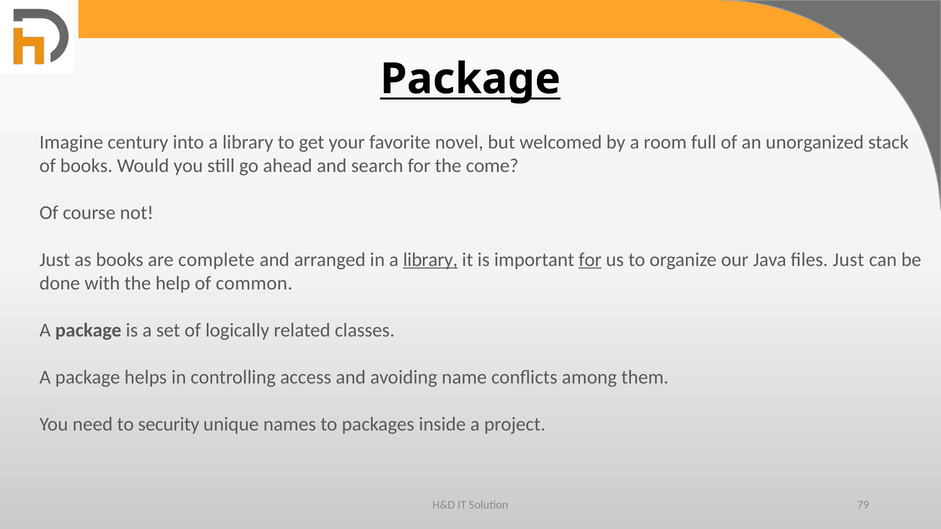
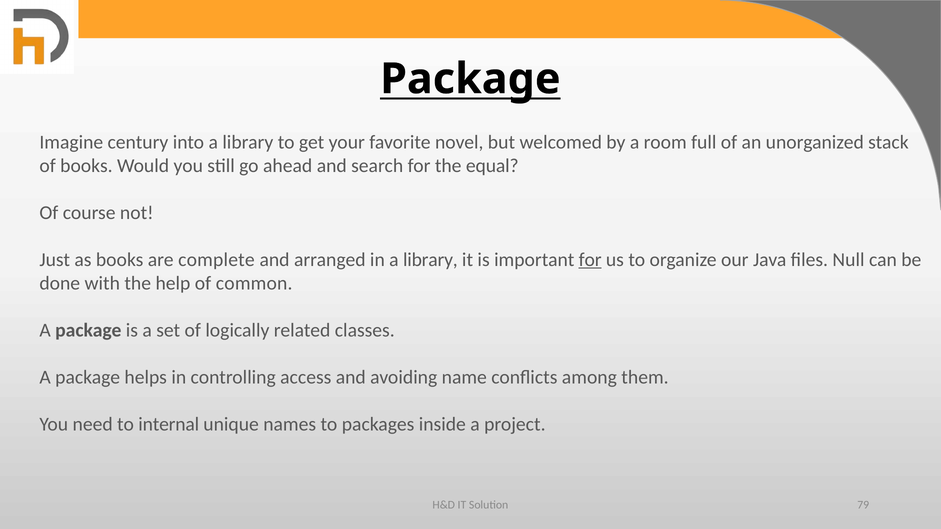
come: come -> equal (492, 166)
library underline: present -> none (430, 260)
files Just: Just -> Null (848, 260)
security: security -> internal (169, 425)
